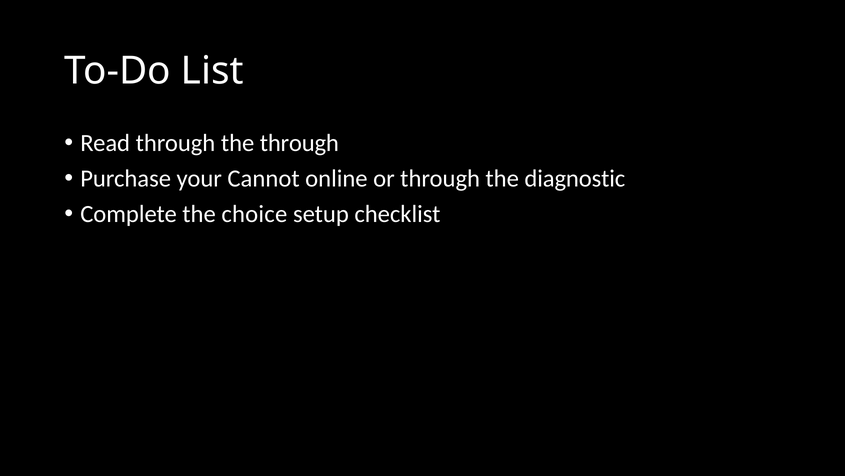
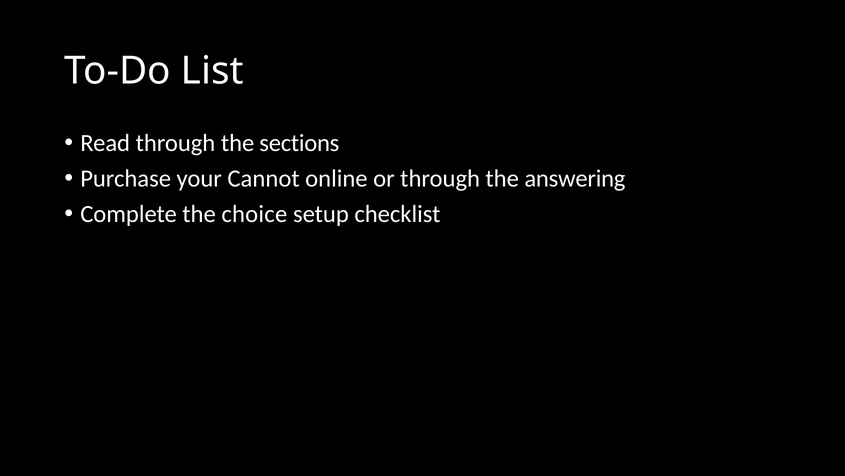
the through: through -> sections (299, 143)
diagnostic: diagnostic -> answering (575, 178)
